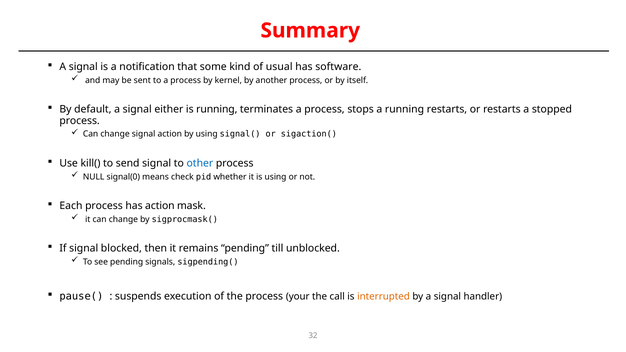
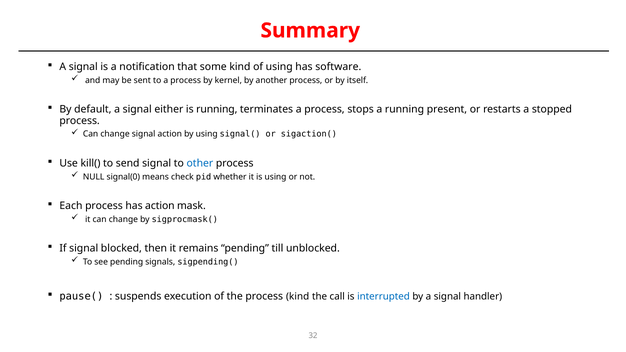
of usual: usual -> using (279, 67)
running restarts: restarts -> present (447, 109)
process your: your -> kind (298, 297)
interrupted colour: orange -> blue (384, 297)
